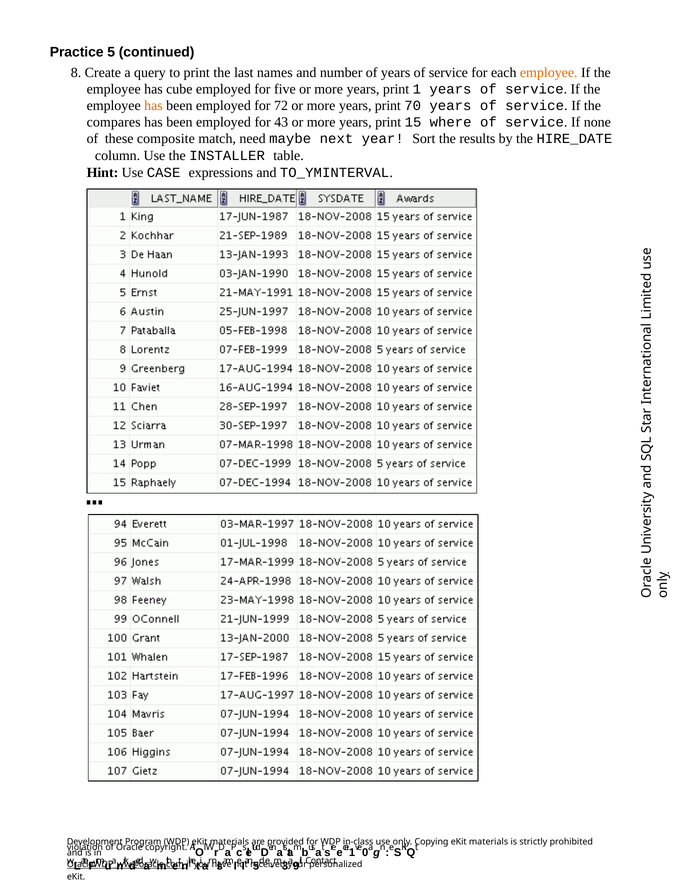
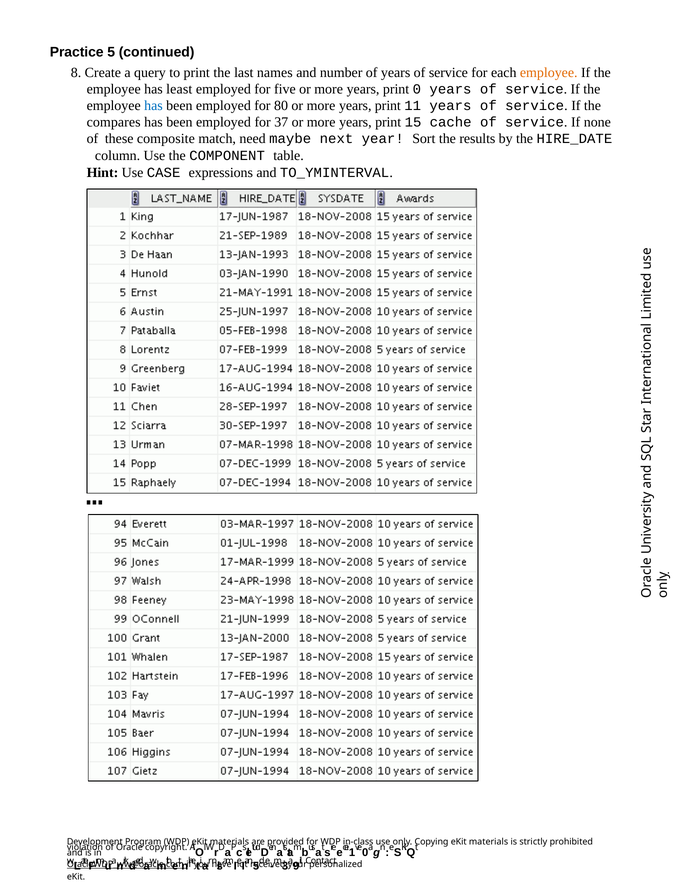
cube: cube -> least (179, 89)
print 1: 1 -> 0 (417, 89)
has colour: orange -> blue (153, 106)
72: 72 -> 80 (281, 106)
70: 70 -> 11 (413, 106)
43: 43 -> 37 (281, 122)
where: where -> cache (451, 122)
INSTALLER: INSTALLER -> COMPONENT (227, 155)
